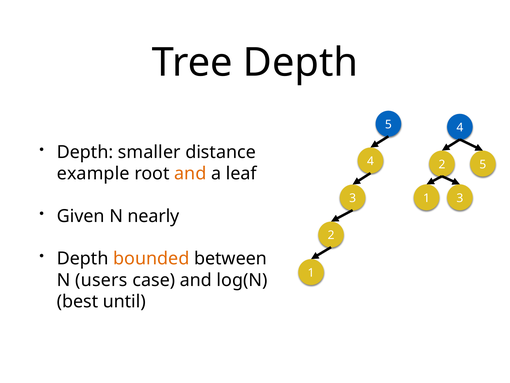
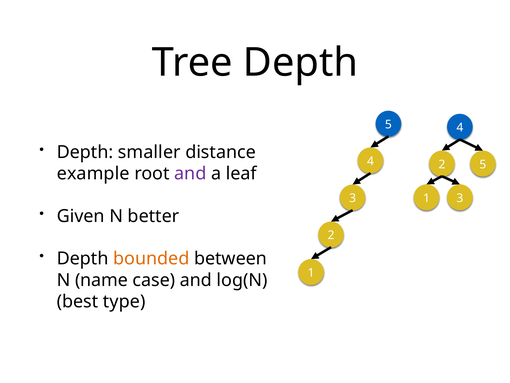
and colour: orange -> purple (190, 173)
nearly: nearly -> better (153, 216)
users: users -> name (101, 280)
until: until -> type (124, 301)
